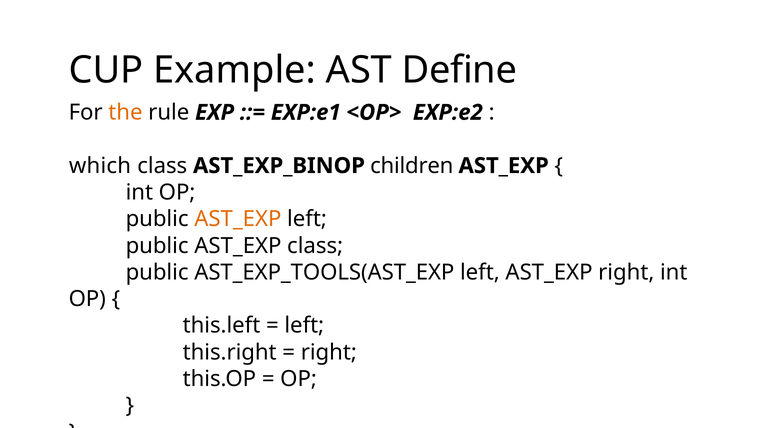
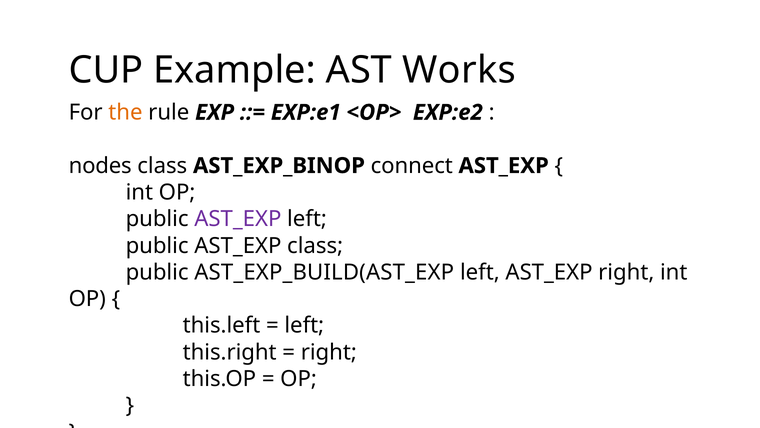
Define: Define -> Works (459, 70)
which: which -> nodes (100, 166)
children: children -> connect (412, 166)
AST_EXP colour: orange -> purple (238, 219)
AST_EXP_TOOLS(AST_EXP: AST_EXP_TOOLS(AST_EXP -> AST_EXP_BUILD(AST_EXP (324, 272)
